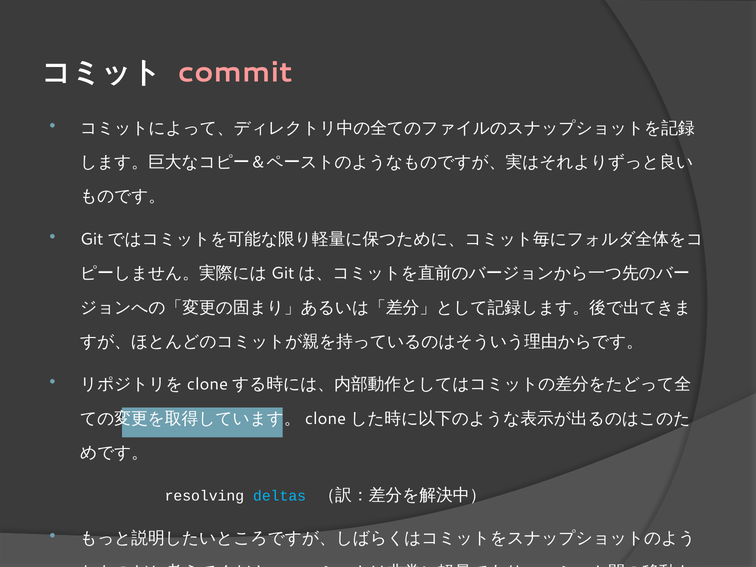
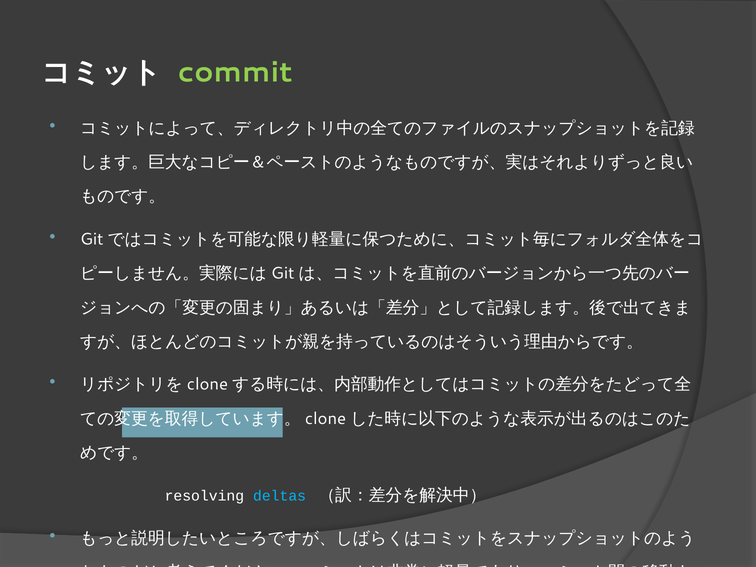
commit colour: pink -> light green (235, 72)
